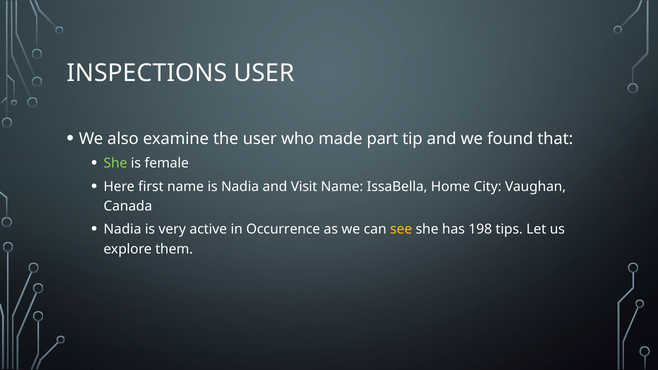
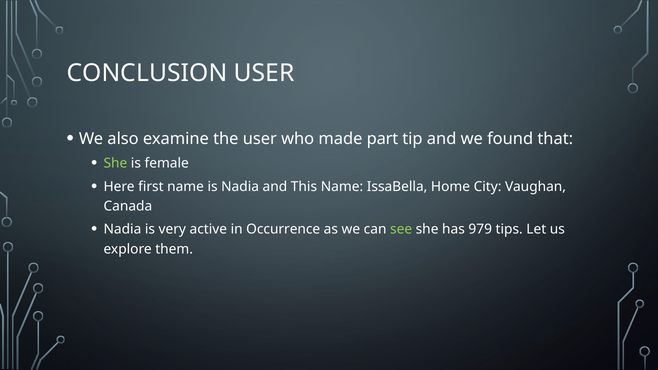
INSPECTIONS: INSPECTIONS -> CONCLUSION (147, 73)
Visit: Visit -> This (304, 187)
see colour: yellow -> light green (401, 230)
198: 198 -> 979 (480, 230)
